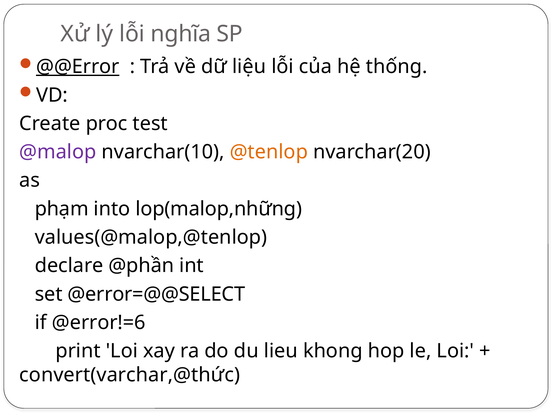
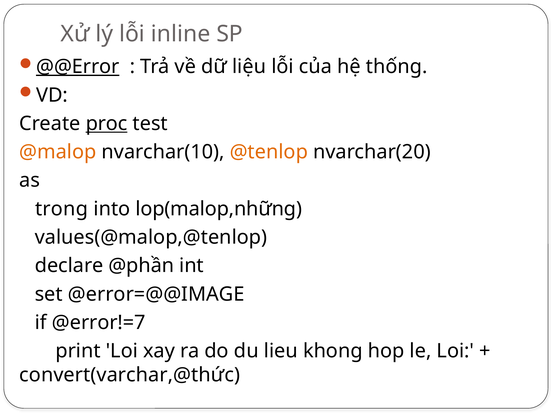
nghĩa: nghĩa -> inline (181, 34)
proc underline: none -> present (107, 124)
@malop colour: purple -> orange (58, 152)
phạm: phạm -> trong (62, 209)
@error=@@SELECT: @error=@@SELECT -> @error=@@IMAGE (156, 294)
@error!=6: @error!=6 -> @error!=7 (99, 323)
